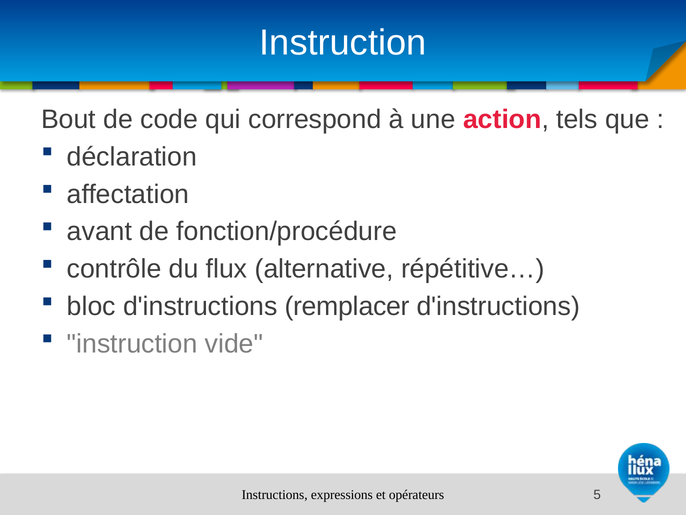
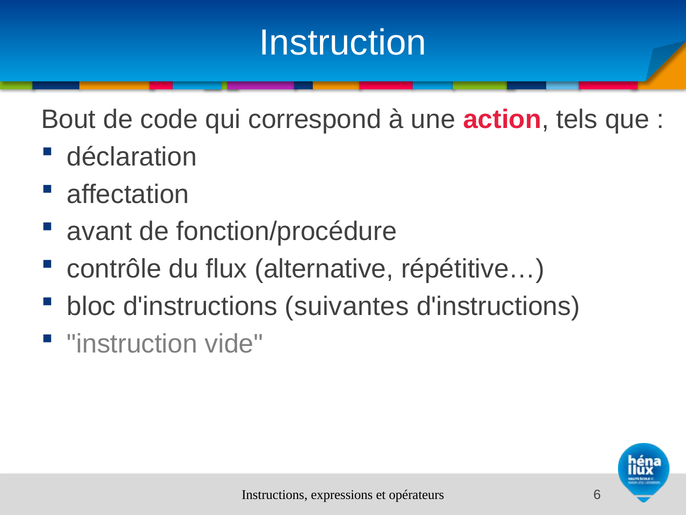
remplacer: remplacer -> suivantes (347, 306)
5: 5 -> 6 (597, 494)
